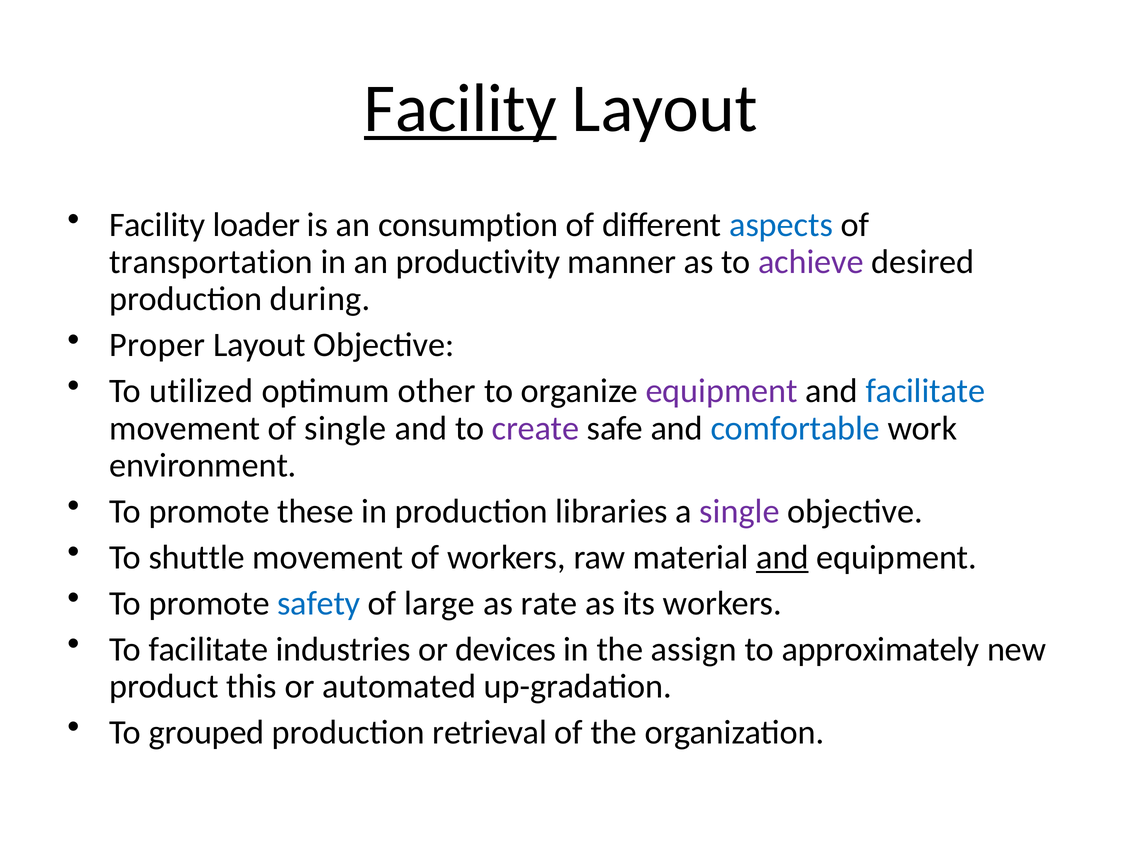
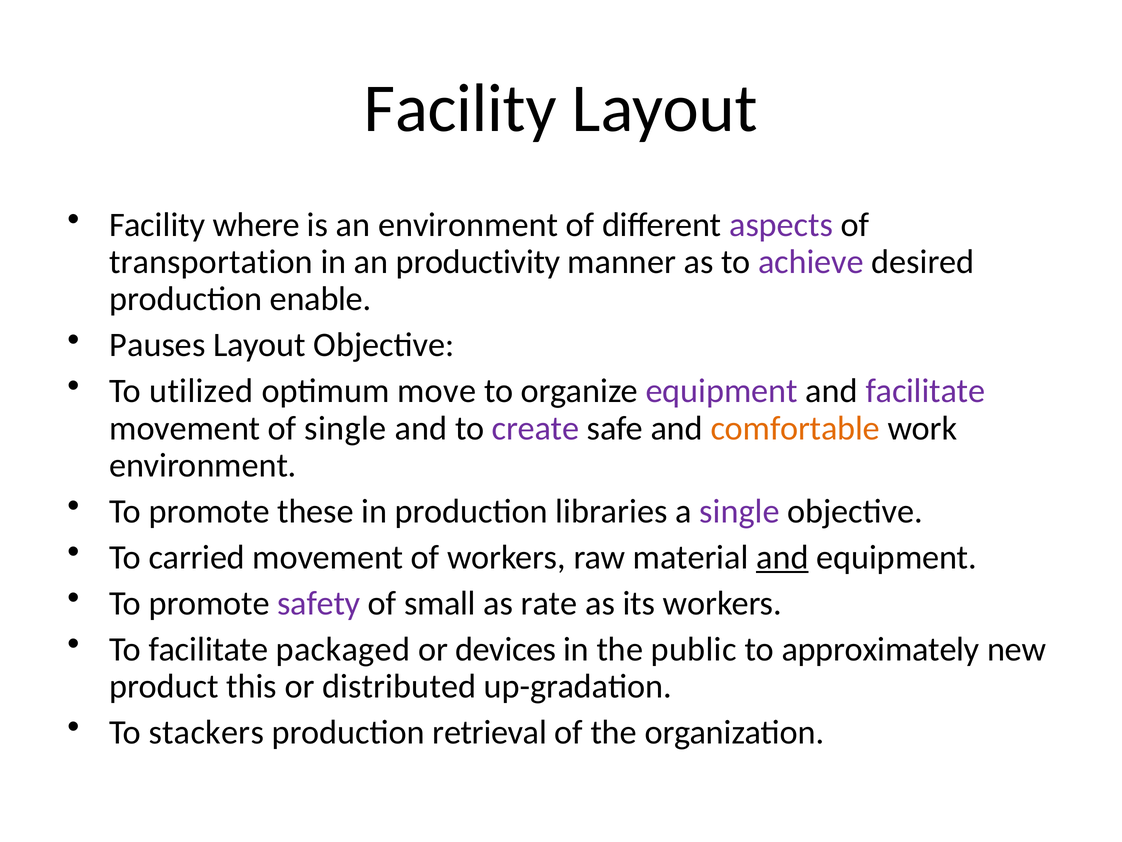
Facility underline: present -> none (460, 109)
loader: loader -> where (256, 225)
an consumption: consumption -> environment (468, 225)
aspects colour: blue -> purple (781, 225)
during: during -> enable (321, 299)
Proper: Proper -> Pauses (157, 345)
other: other -> move (437, 391)
facilitate colour: blue -> purple (925, 391)
comfortable colour: blue -> orange (795, 428)
shuttle: shuttle -> carried (197, 557)
safety colour: blue -> purple (319, 603)
large: large -> small (440, 603)
industries: industries -> packaged (343, 649)
assign: assign -> public (694, 649)
automated: automated -> distributed (399, 686)
grouped: grouped -> stackers (206, 732)
